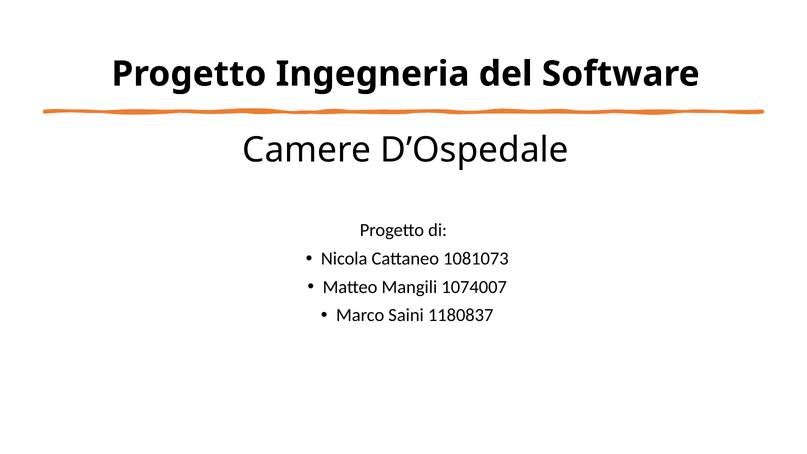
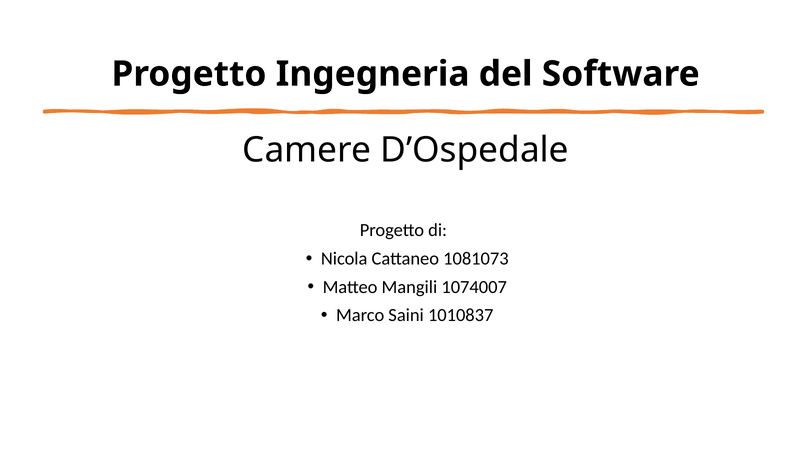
1180837: 1180837 -> 1010837 (461, 315)
